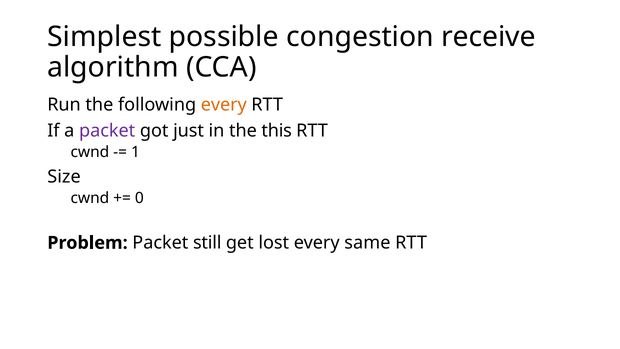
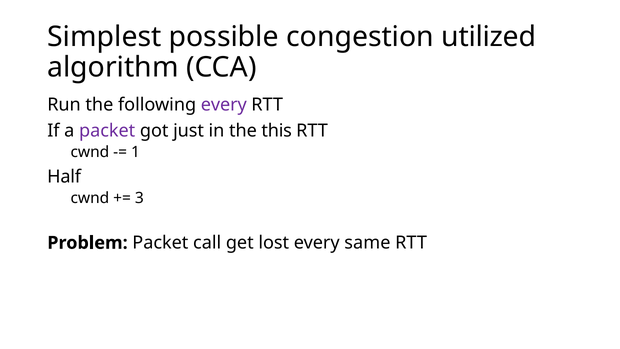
receive: receive -> utilized (489, 37)
every colour: orange -> purple (224, 105)
Size: Size -> Half (64, 177)
0: 0 -> 3 (139, 198)
still: still -> call (207, 243)
